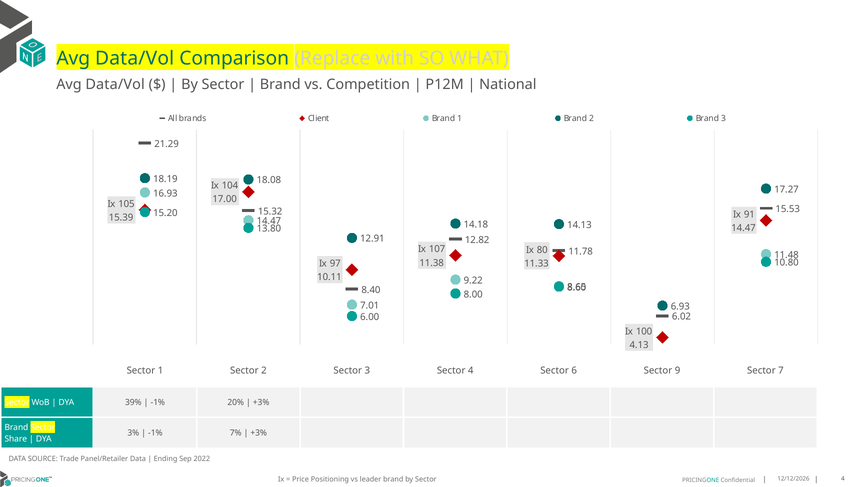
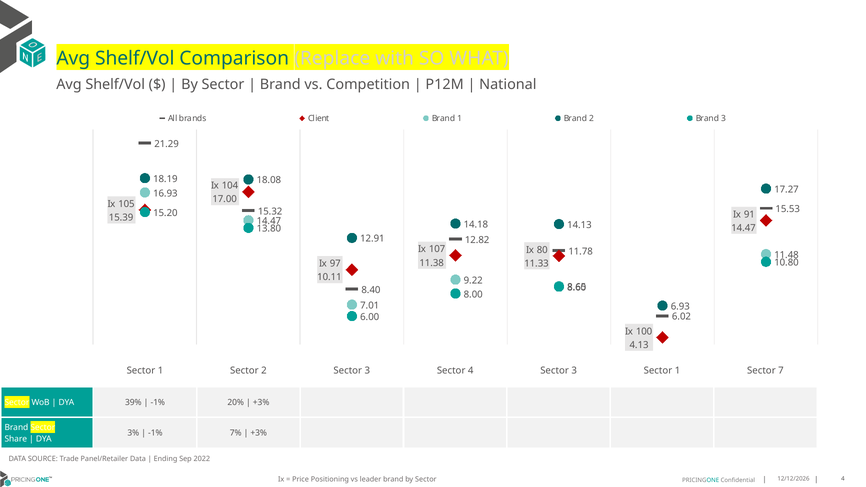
Data/Vol: Data/Vol -> Shelf/Vol (135, 58)
Data/Vol: Data/Vol -> Shelf/Vol (115, 84)
4 Sector 6: 6 -> 3 (574, 371)
9: 9 -> 1 (678, 371)
